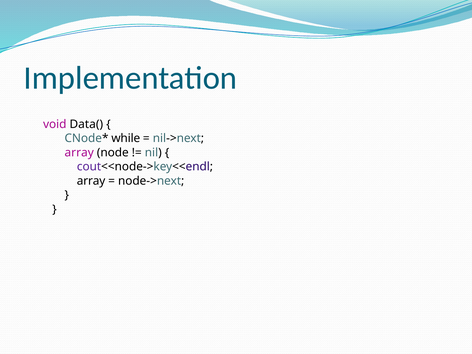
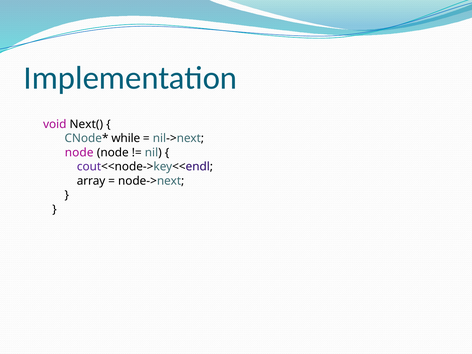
Data(: Data( -> Next( (86, 124)
array: array -> node (79, 153)
